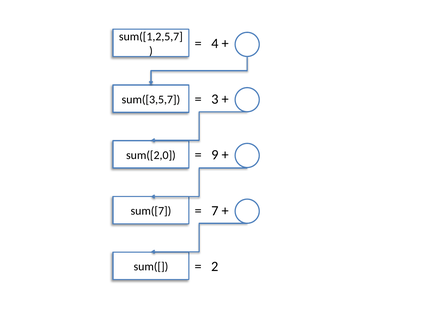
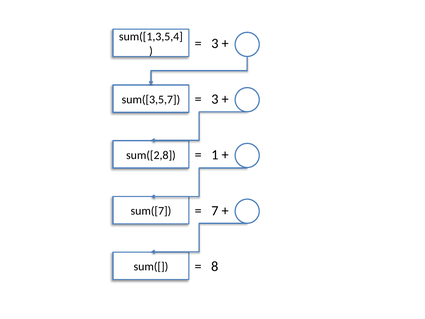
sum([1,2,5,7: sum([1,2,5,7 -> sum([1,3,5,4 (151, 37)
4: 4 -> 3 (215, 43)
sum([2,0: sum([2,0 -> sum([2,8 (151, 155)
9: 9 -> 1 (215, 155)
2: 2 -> 8 (215, 266)
